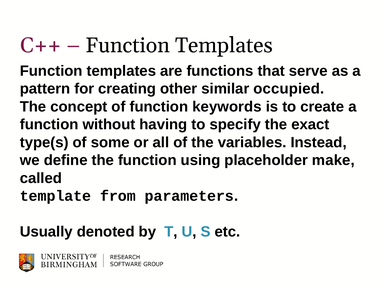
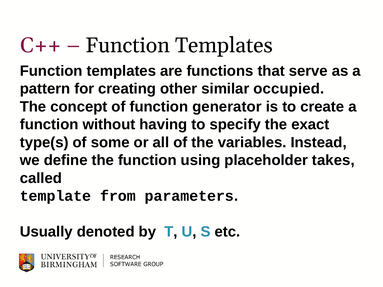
keywords: keywords -> generator (227, 107)
make: make -> takes (333, 160)
